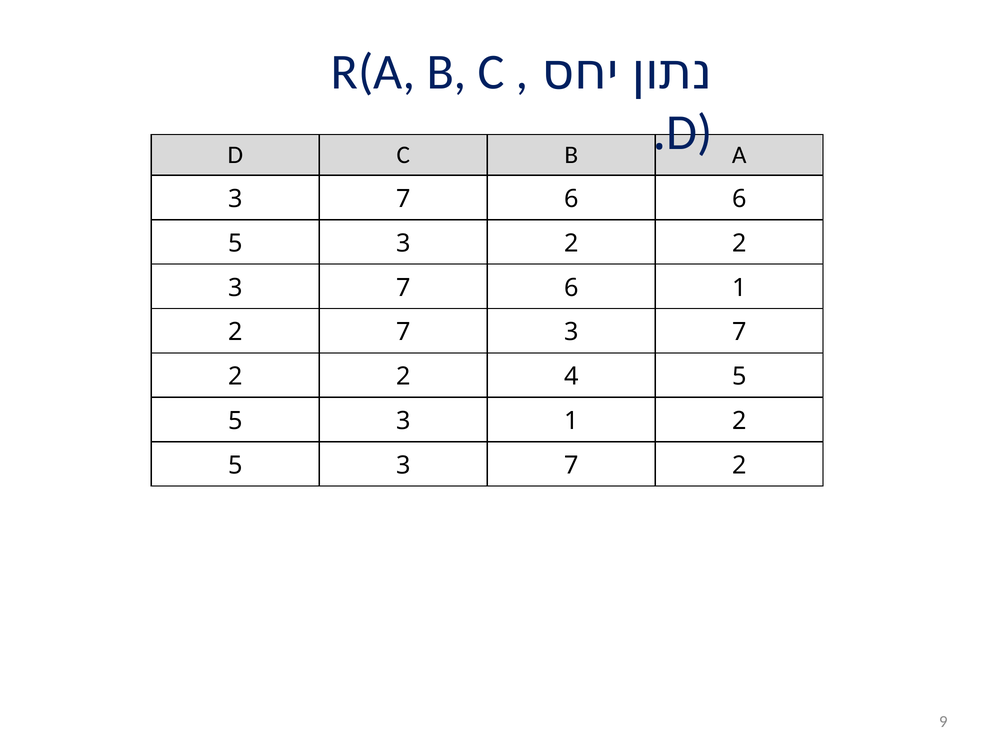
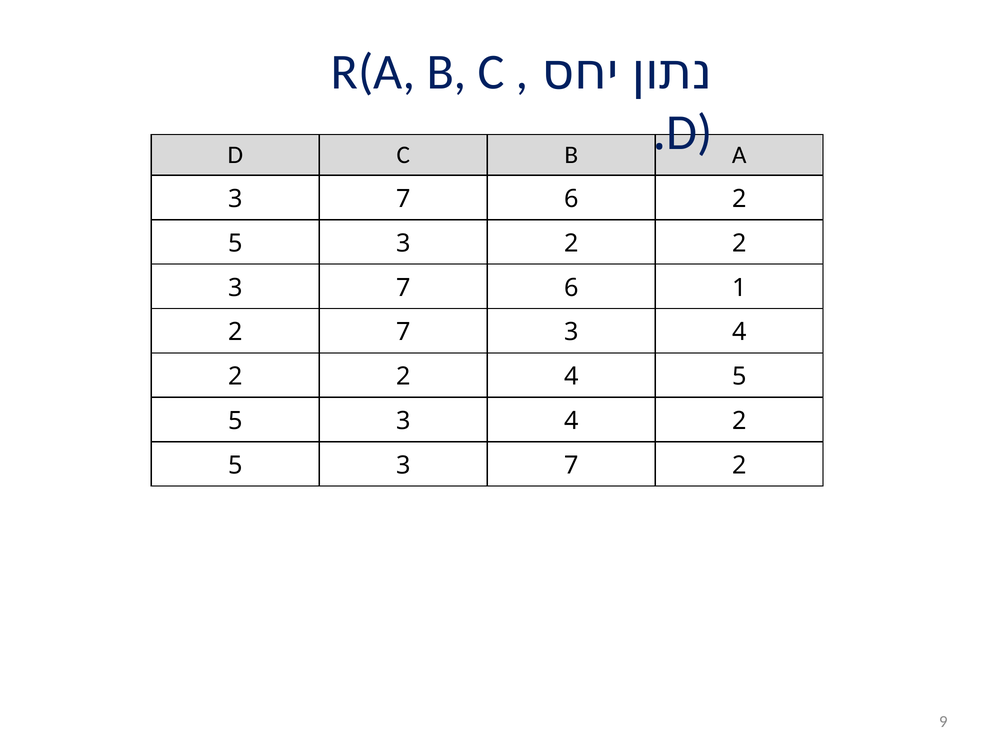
6 6: 6 -> 2 (739, 199)
7 3 7: 7 -> 4 (739, 332)
5 3 1: 1 -> 4 (571, 421)
